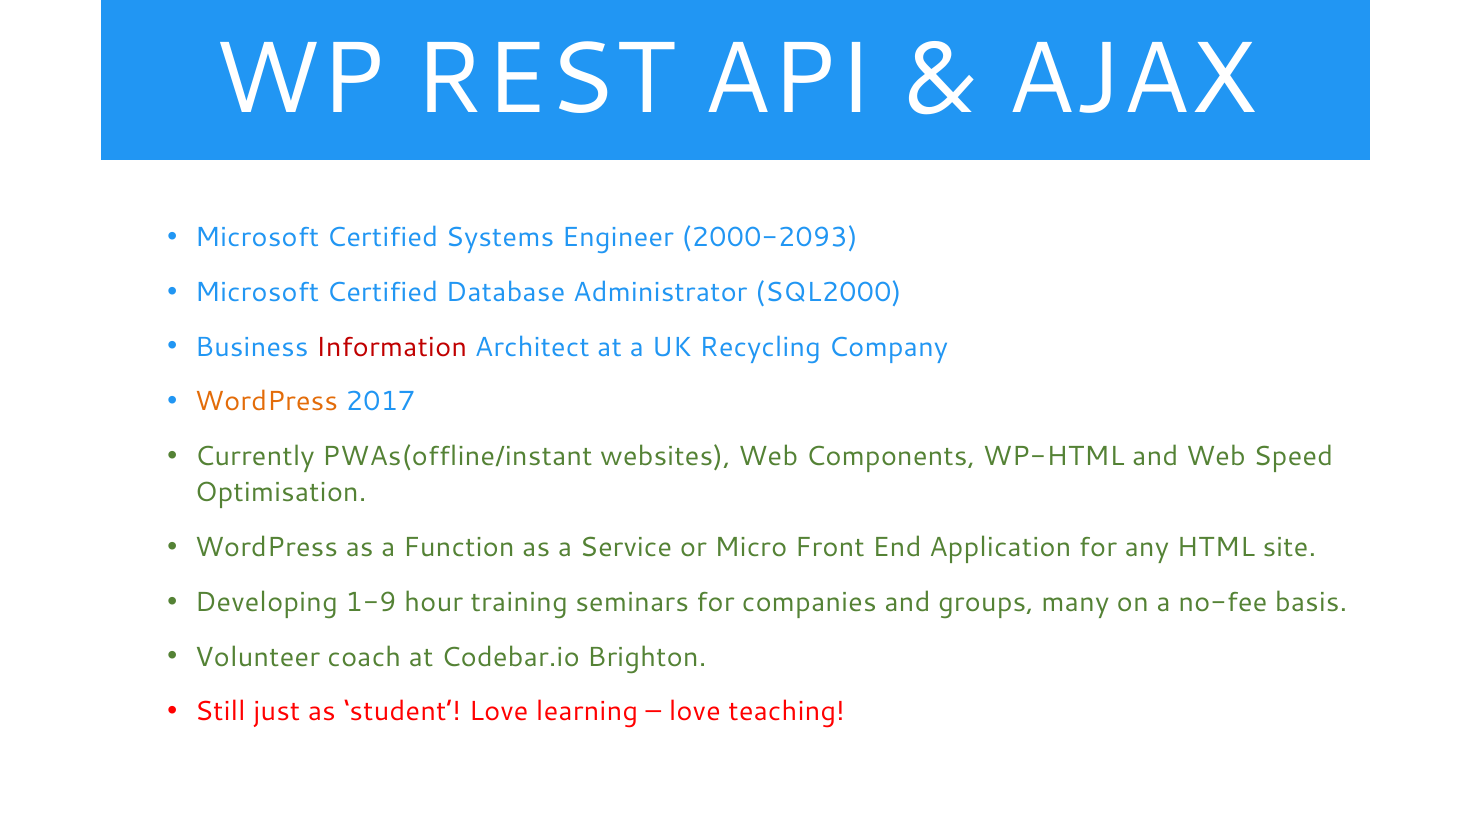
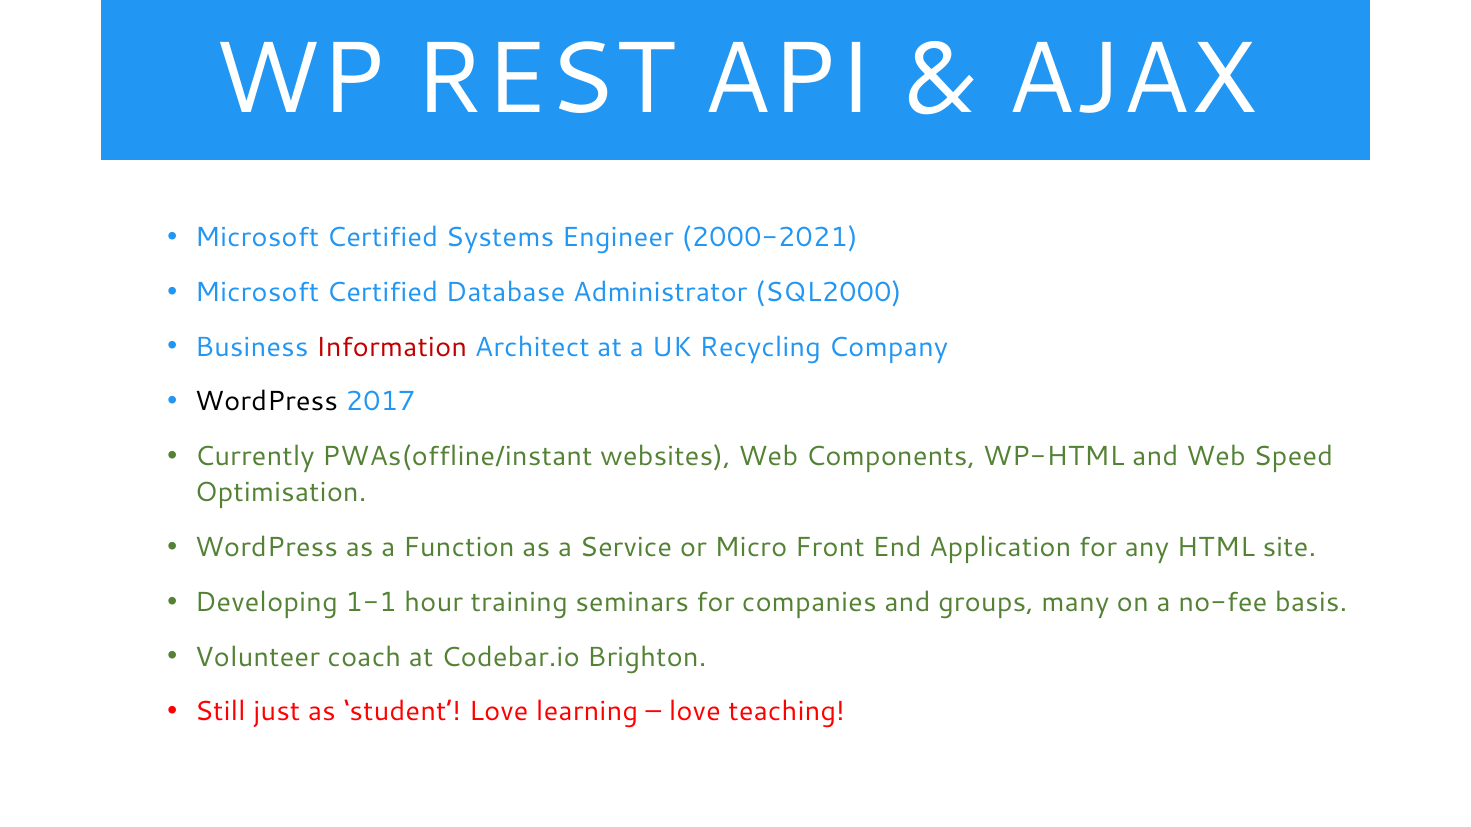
2000-2093: 2000-2093 -> 2000-2021 (770, 238)
WordPress colour: orange -> black (266, 402)
1-9: 1-9 -> 1-1 (371, 603)
